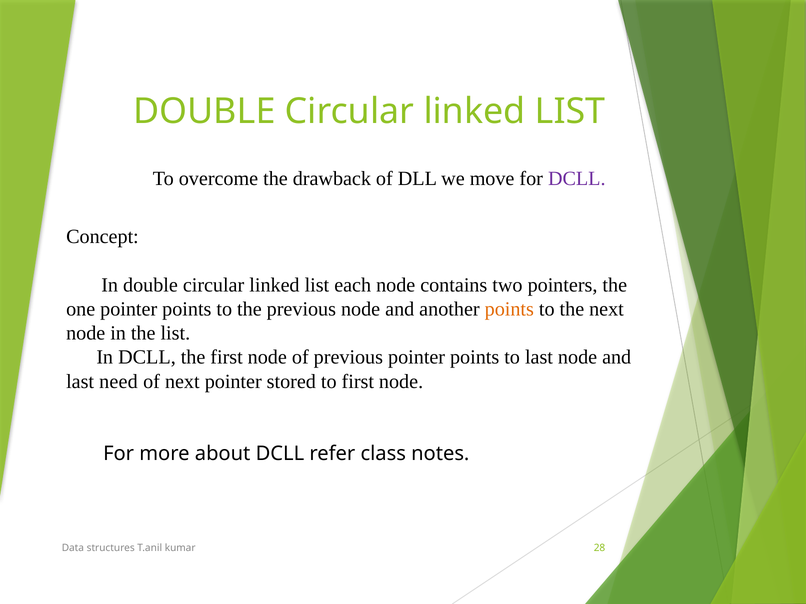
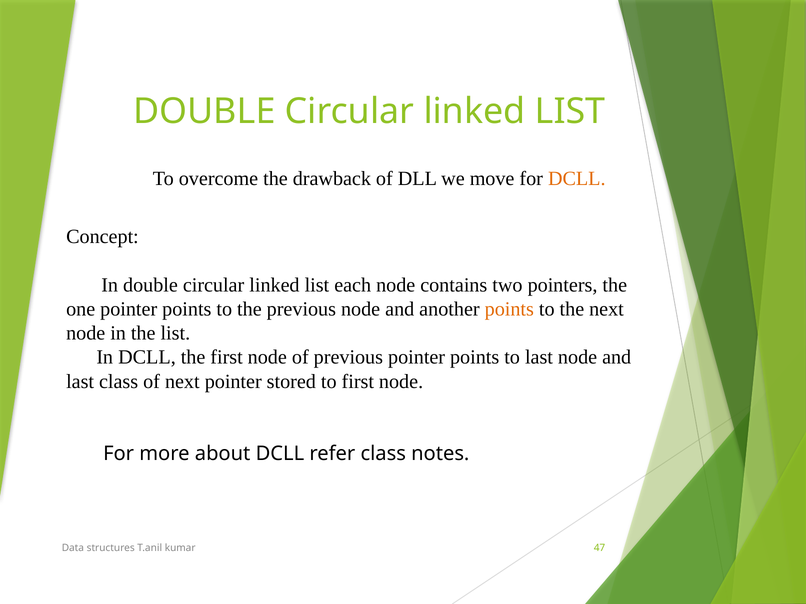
DCLL colour: purple -> orange (577, 179)
last need: need -> class (119, 382)
28: 28 -> 47 (600, 548)
